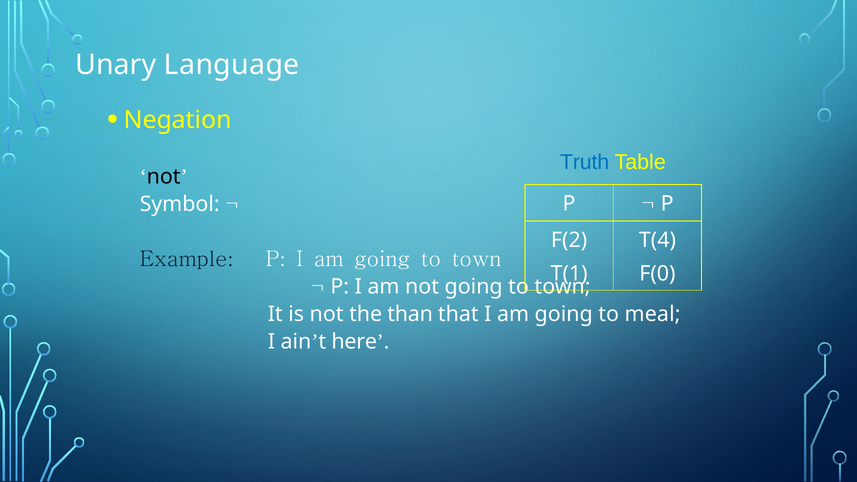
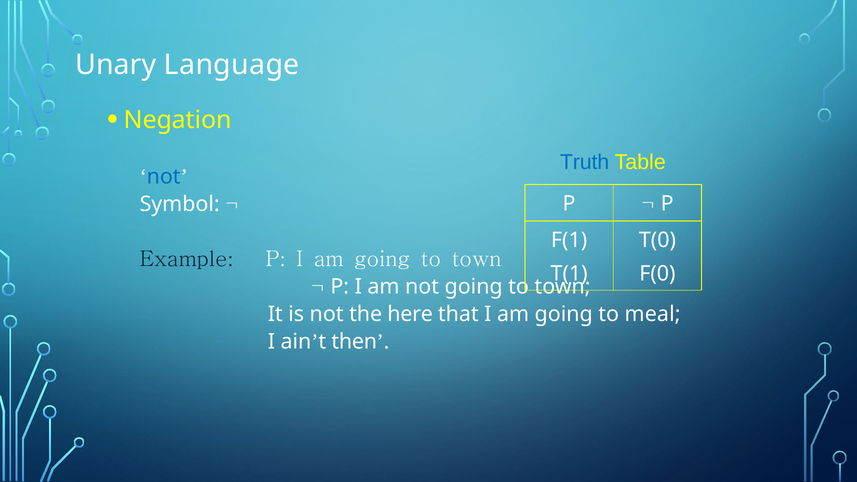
not colour: black -> blue (164, 176)
F(2: F(2 -> F(1 (569, 240)
T(4: T(4 -> T(0 (657, 240)
than: than -> here (410, 314)
here: here -> then (354, 342)
